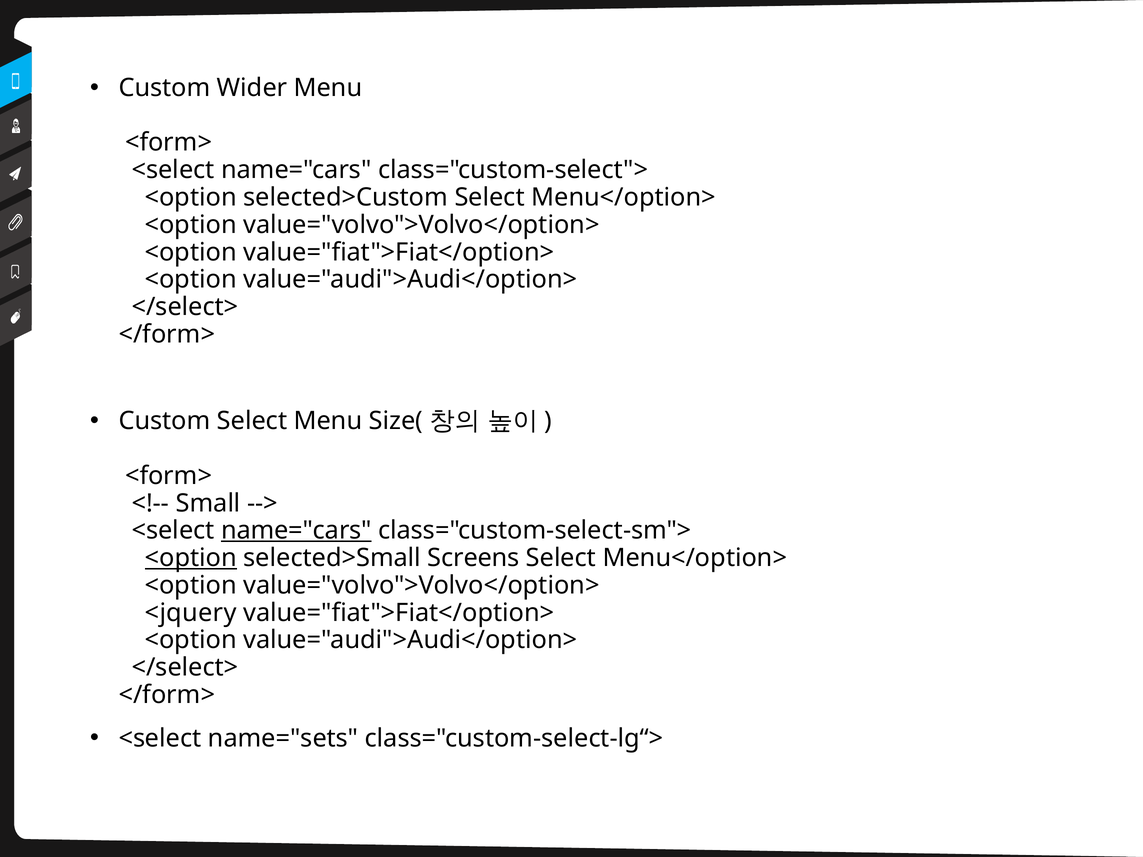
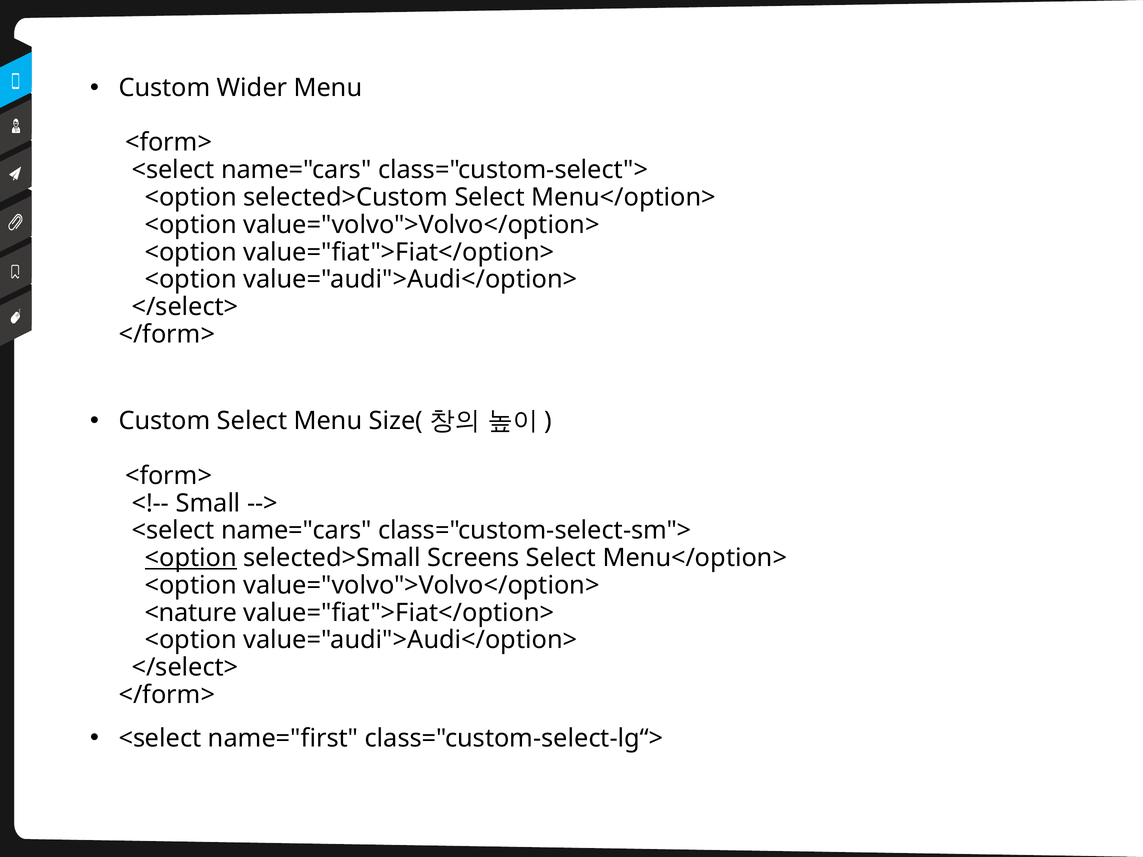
name="cars underline: present -> none (296, 531)
<jquery: <jquery -> <nature (191, 613)
name="sets: name="sets -> name="first (283, 738)
